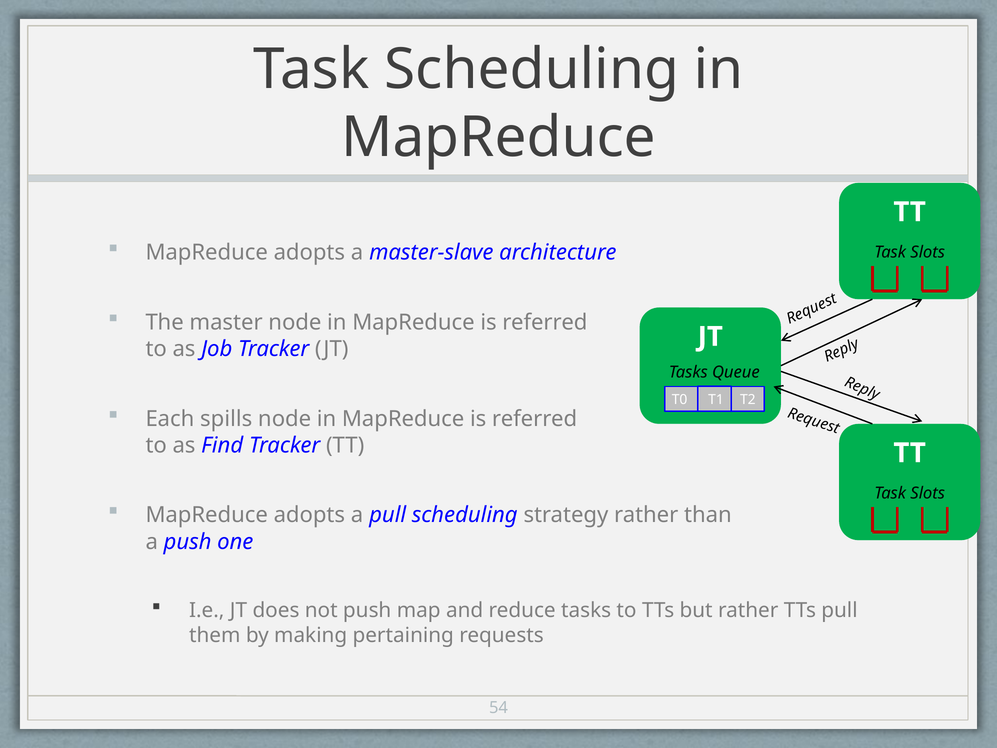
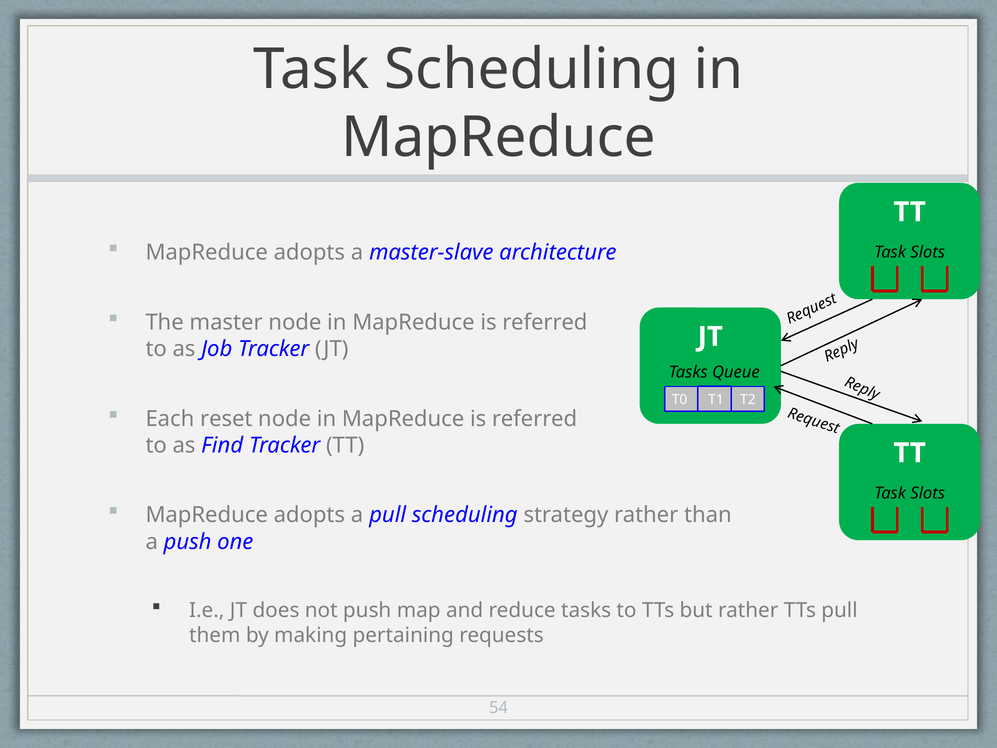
spills: spills -> reset (226, 419)
